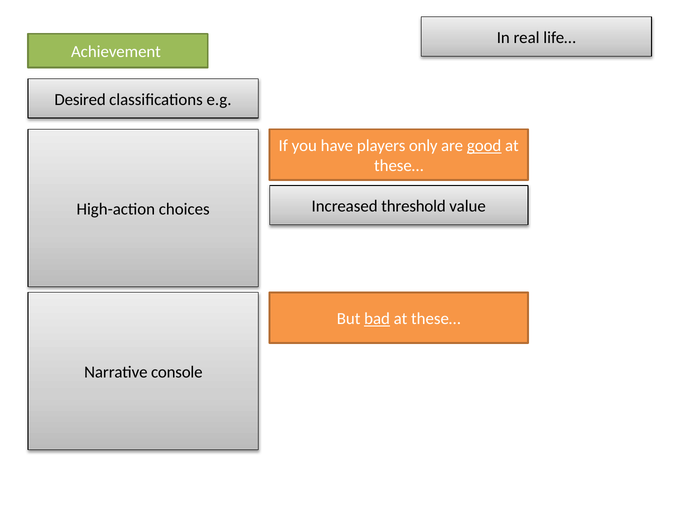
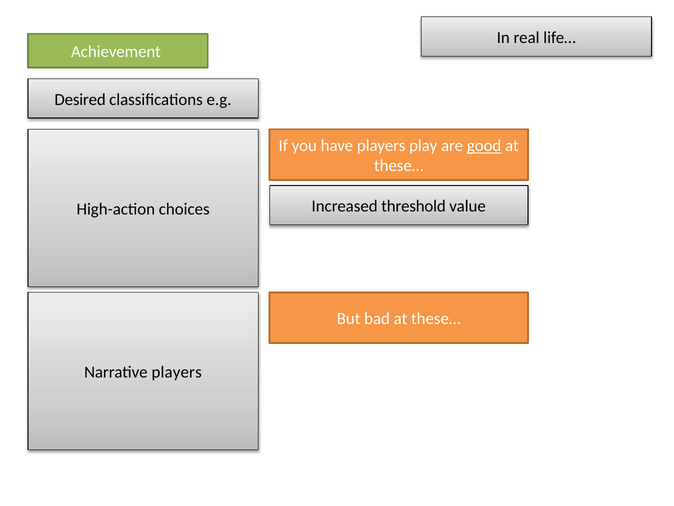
only: only -> play (423, 146)
bad underline: present -> none (377, 319)
Narrative console: console -> players (177, 372)
